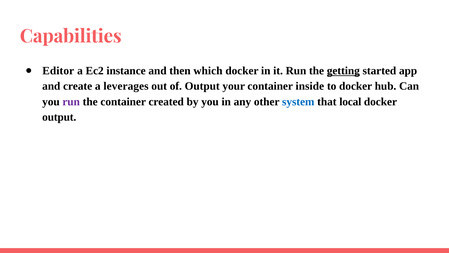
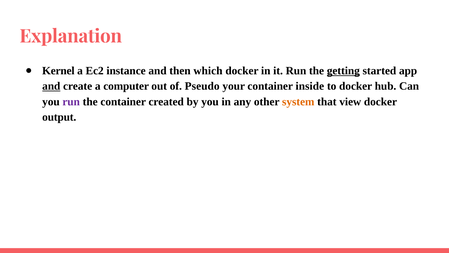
Capabilities: Capabilities -> Explanation (71, 36)
Editor: Editor -> Kernel (58, 71)
and underline: none -> present (51, 86)
leverages: leverages -> computer (126, 86)
of Output: Output -> Pseudo (202, 86)
system colour: blue -> orange (298, 102)
local: local -> view (350, 102)
